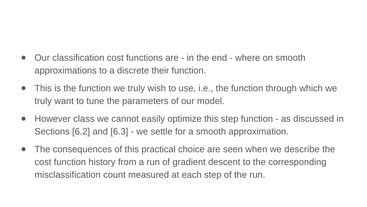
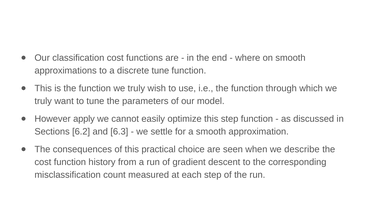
discrete their: their -> tune (160, 70)
class: class -> apply (84, 119)
